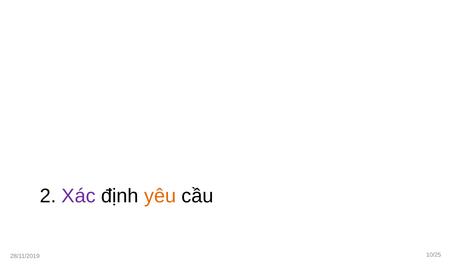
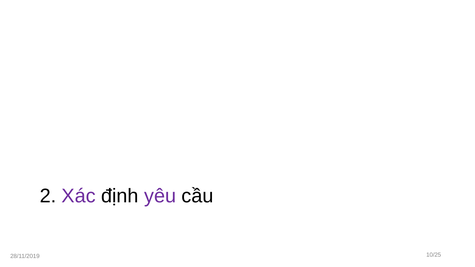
yêu colour: orange -> purple (160, 196)
